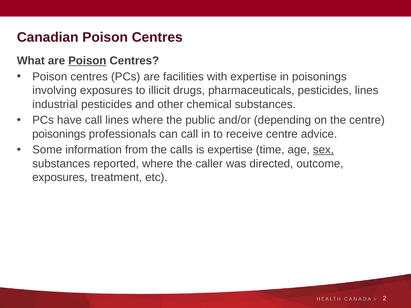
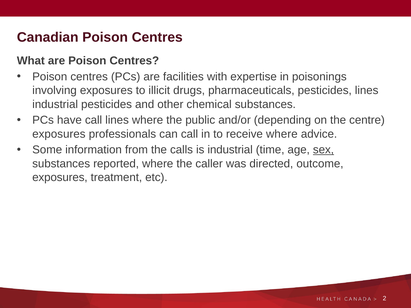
Poison underline: present -> none (87, 61)
poisonings: poisonings -> exposures (59, 134)
receive centre: centre -> where (282, 134)
is expertise: expertise -> industrial (230, 150)
